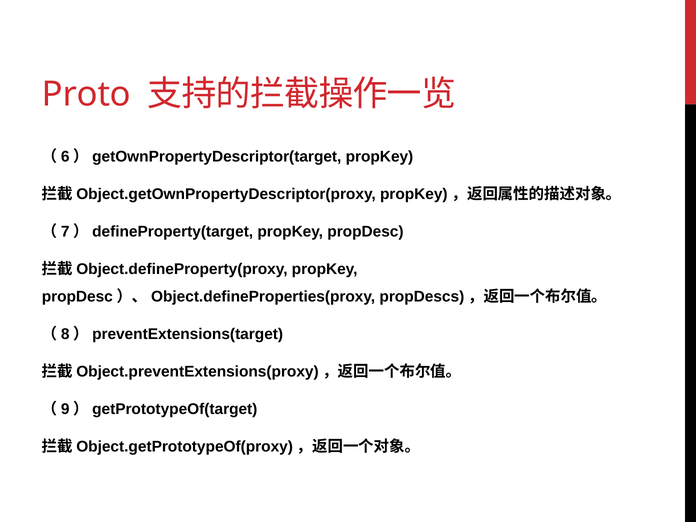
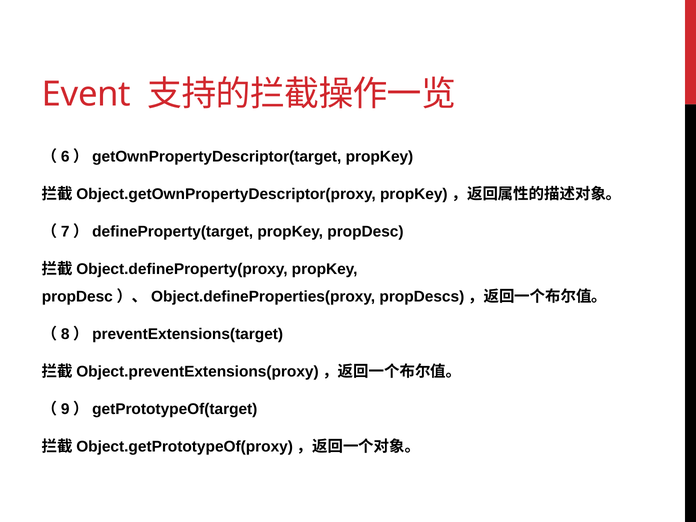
Proto: Proto -> Event (86, 94)
